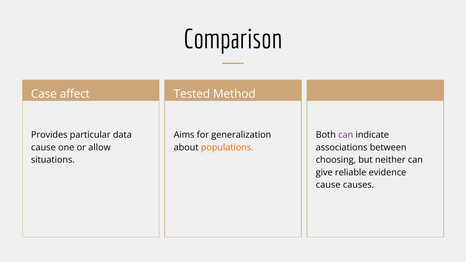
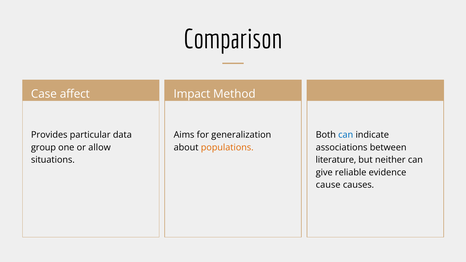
Tested: Tested -> Impact (192, 94)
can colour: purple -> blue (346, 135)
cause: cause -> group (43, 147)
choosing: choosing -> literature (336, 160)
